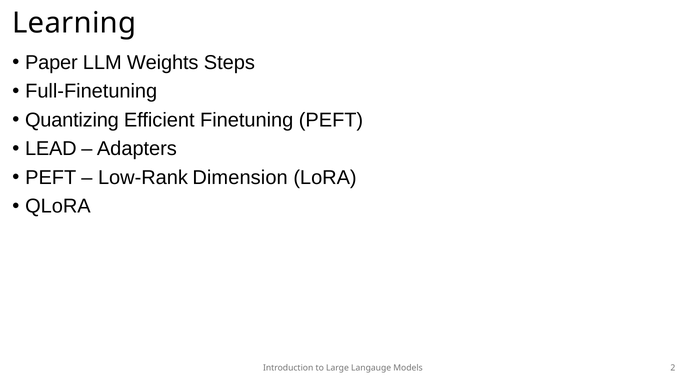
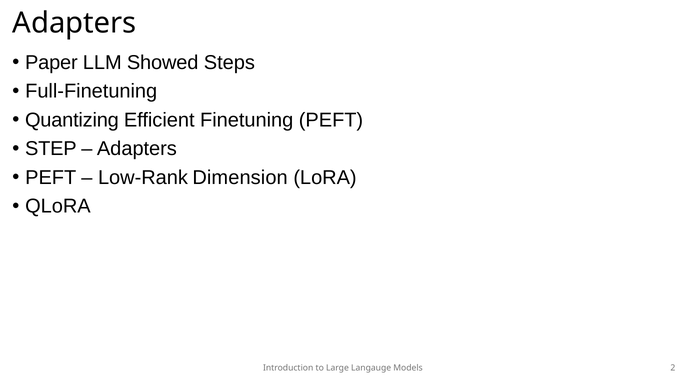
Learning: Learning -> Adapters (74, 23)
Weights: Weights -> Showed (163, 62)
LEAD: LEAD -> STEP (51, 149)
